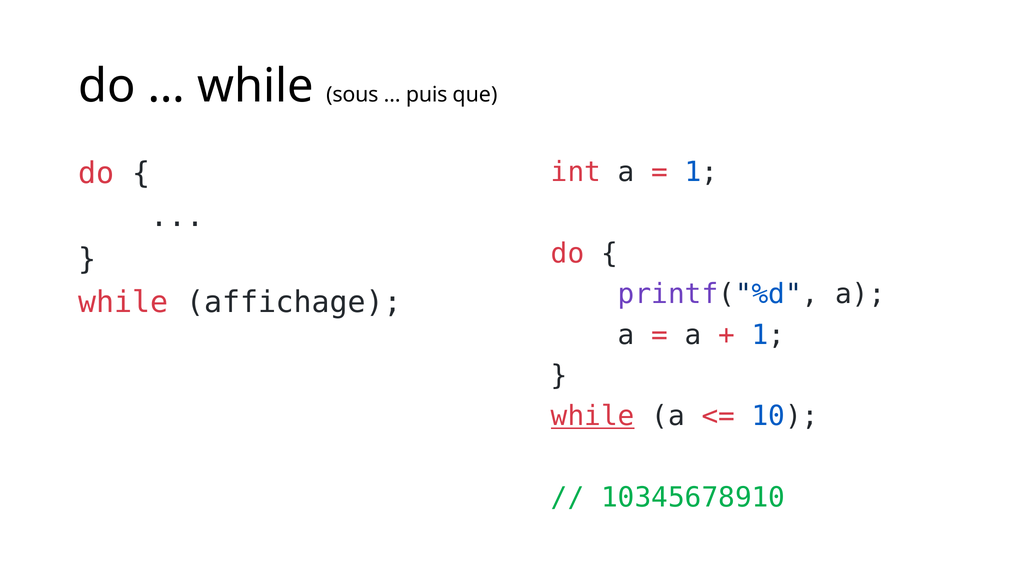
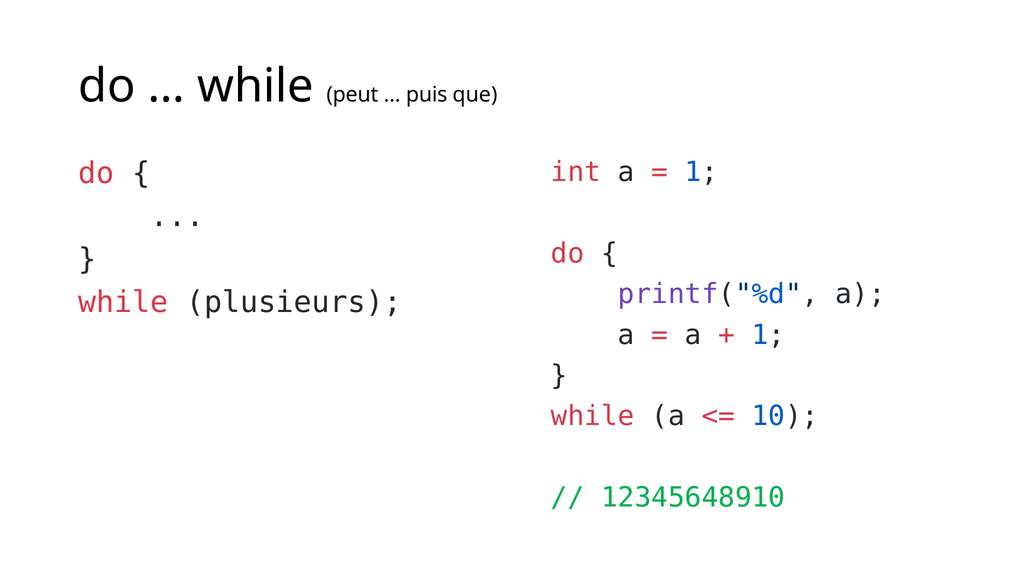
sous: sous -> peut (352, 95)
affichage: affichage -> plusieurs (294, 303)
while underline: present -> none (593, 416)
10345678910: 10345678910 -> 12345648910 (693, 498)
